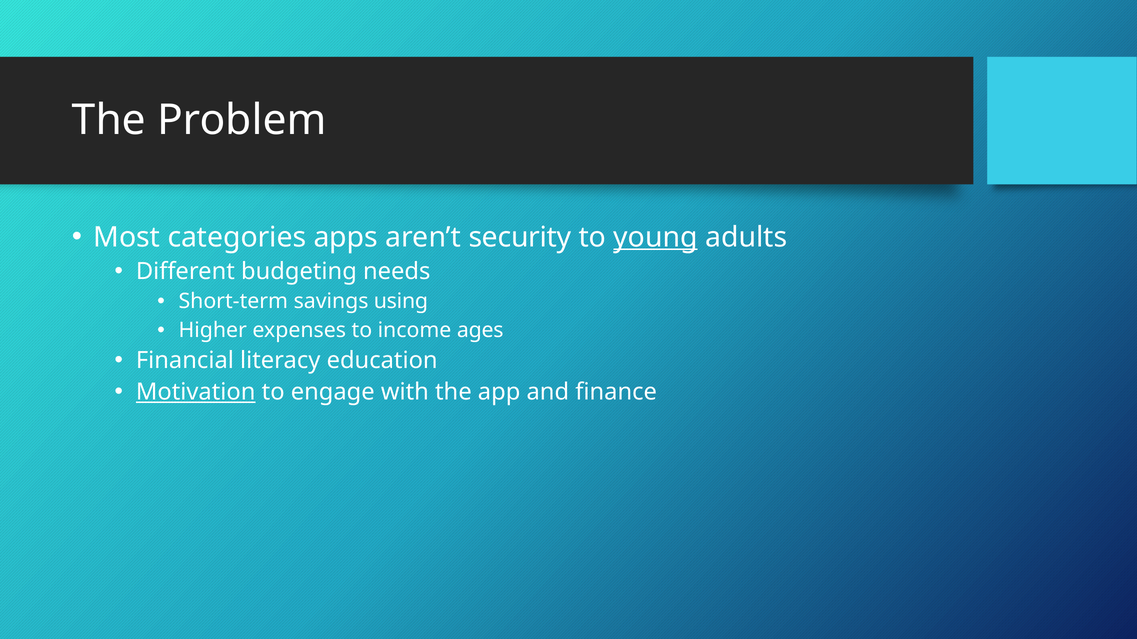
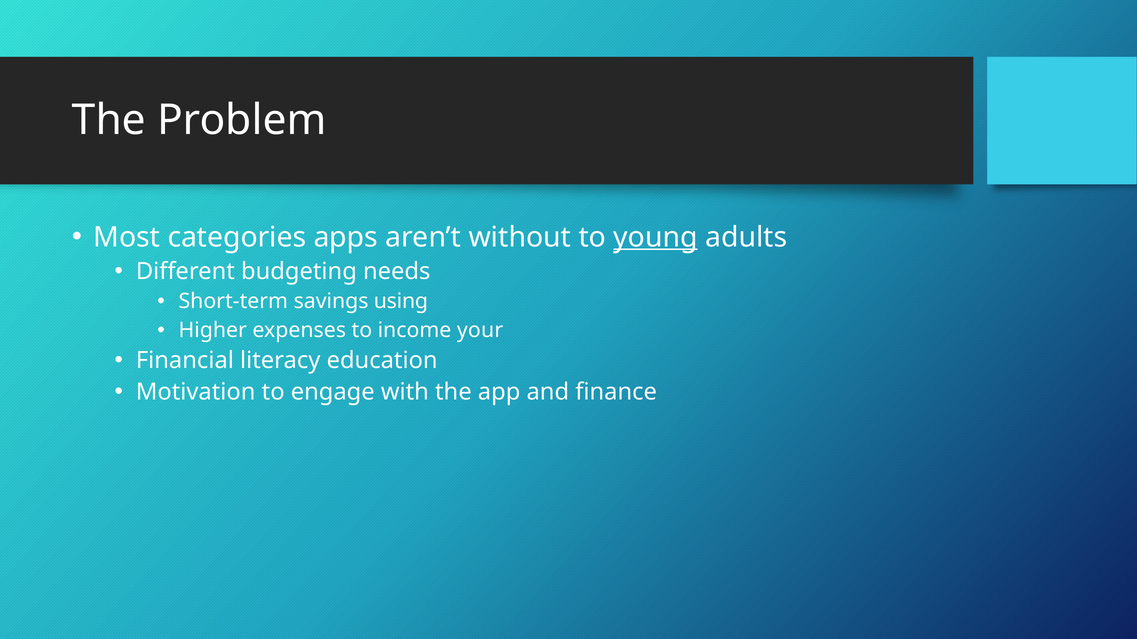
security: security -> without (520, 237)
ages: ages -> your (480, 331)
Motivation underline: present -> none (196, 392)
